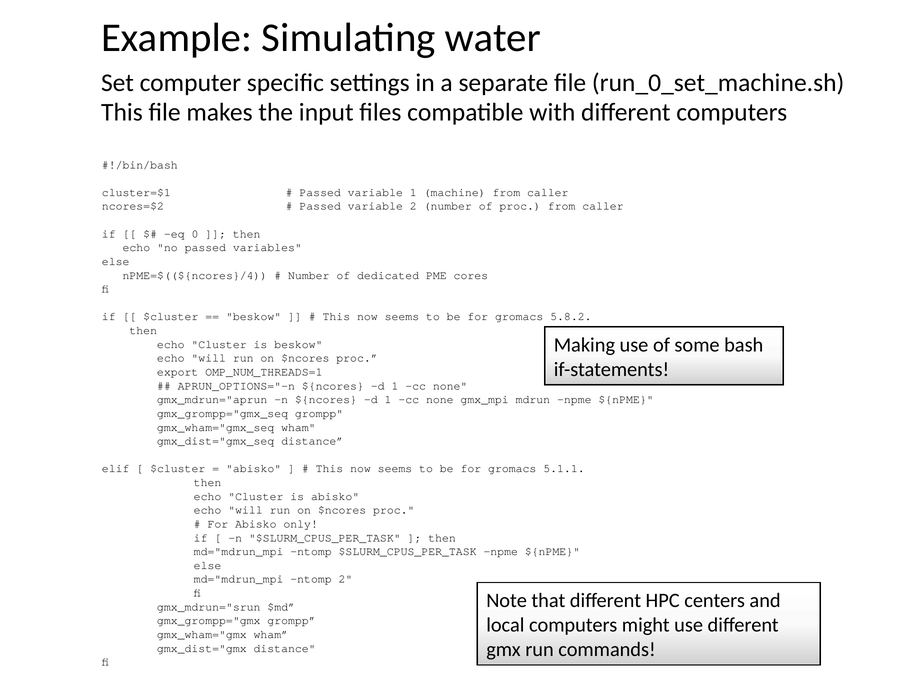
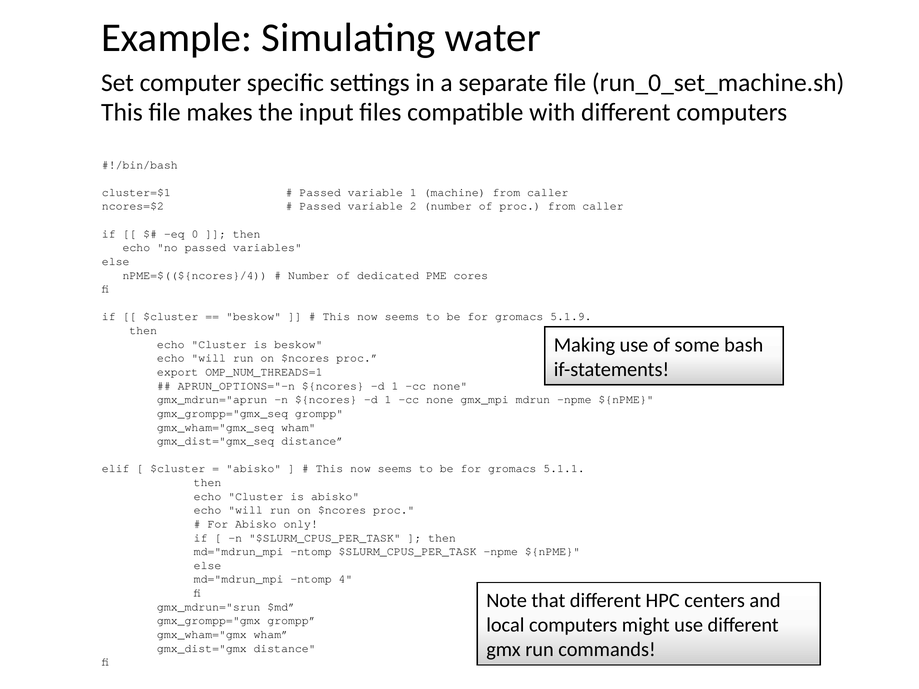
5.8.2: 5.8.2 -> 5.1.9 (571, 317)
ntomp 2: 2 -> 4 (346, 579)
